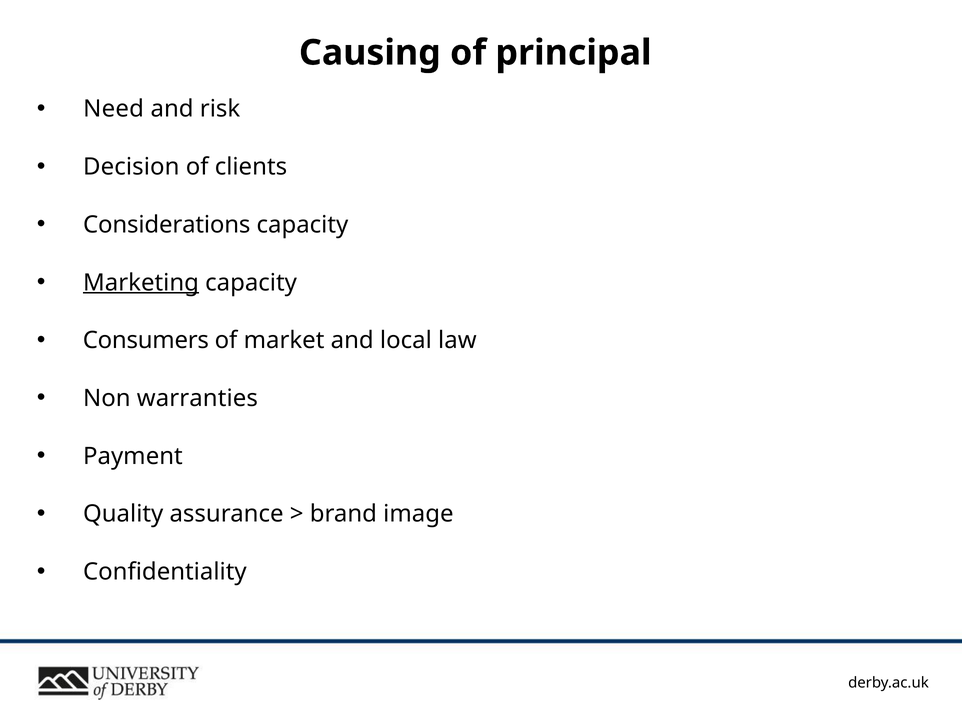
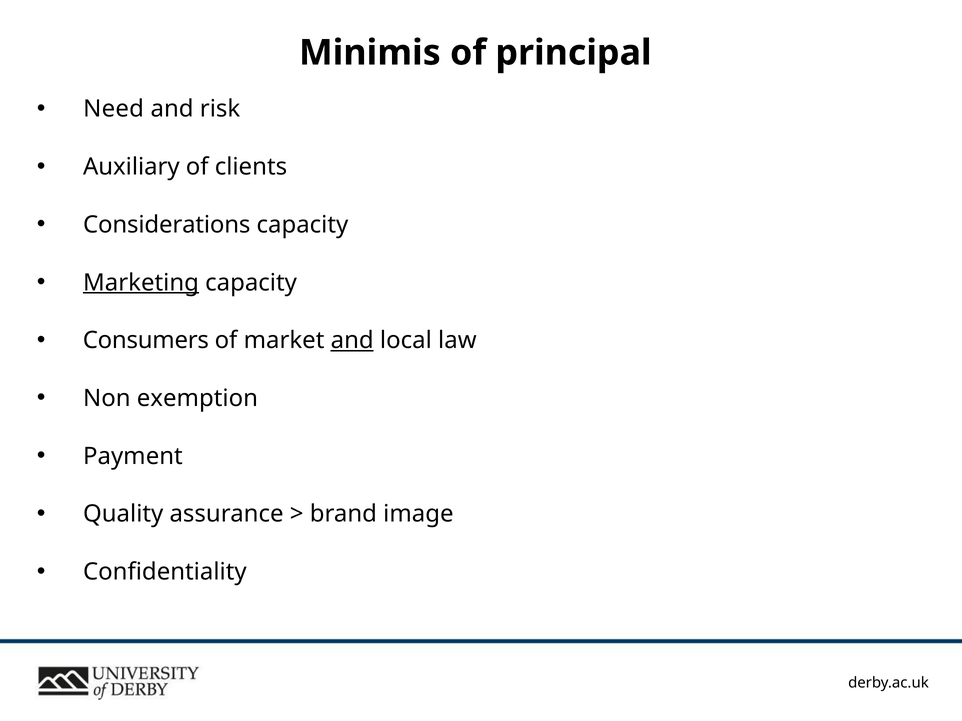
Causing: Causing -> Minimis (370, 53)
Decision: Decision -> Auxiliary (131, 167)
and underline: none -> present (352, 341)
warranties: warranties -> exemption (197, 399)
